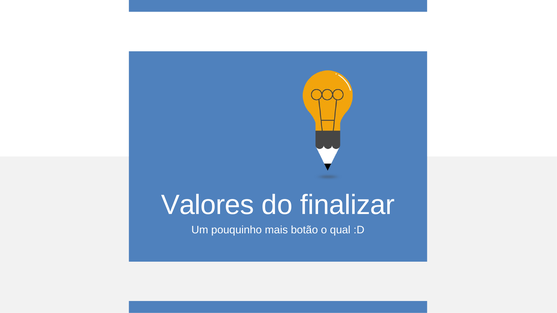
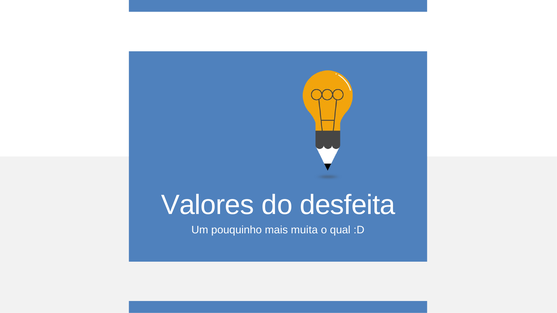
finalizar: finalizar -> desfeita (348, 205)
botão: botão -> muita (304, 230)
